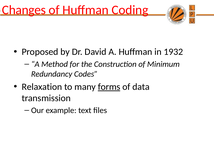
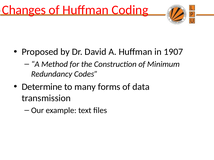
1932: 1932 -> 1907 (173, 52)
Relaxation: Relaxation -> Determine (42, 87)
forms underline: present -> none (109, 87)
